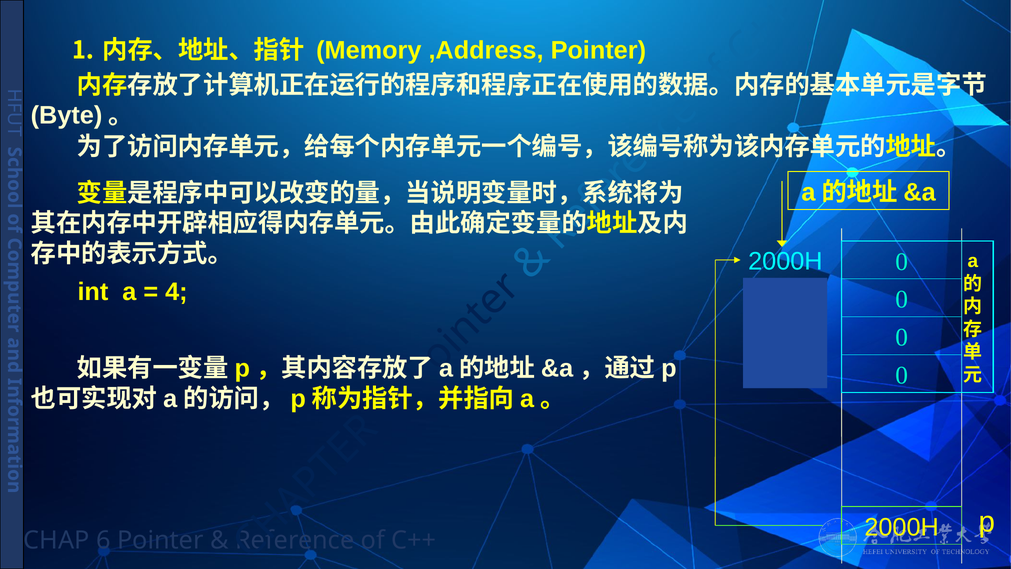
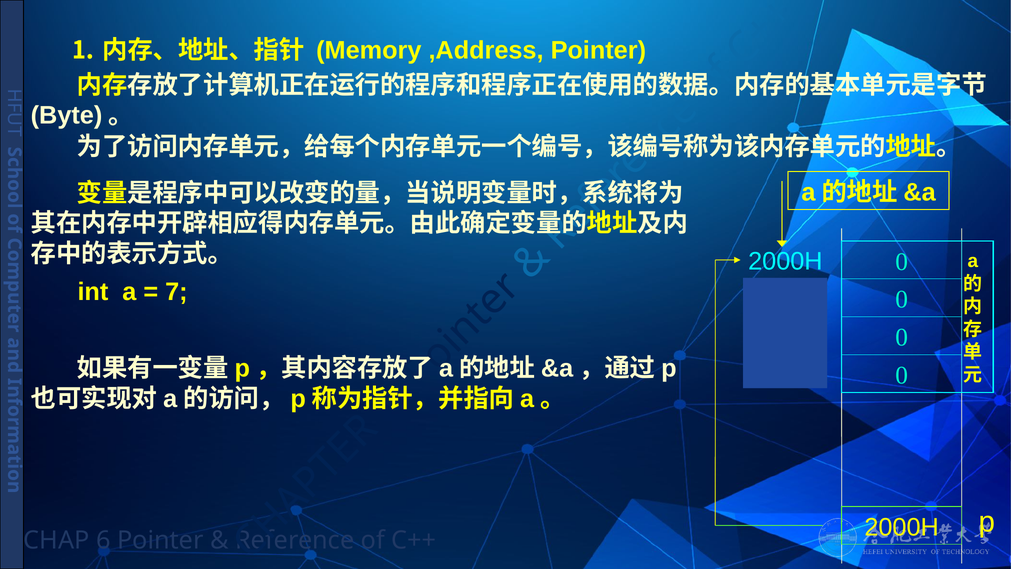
4: 4 -> 7 (176, 292)
